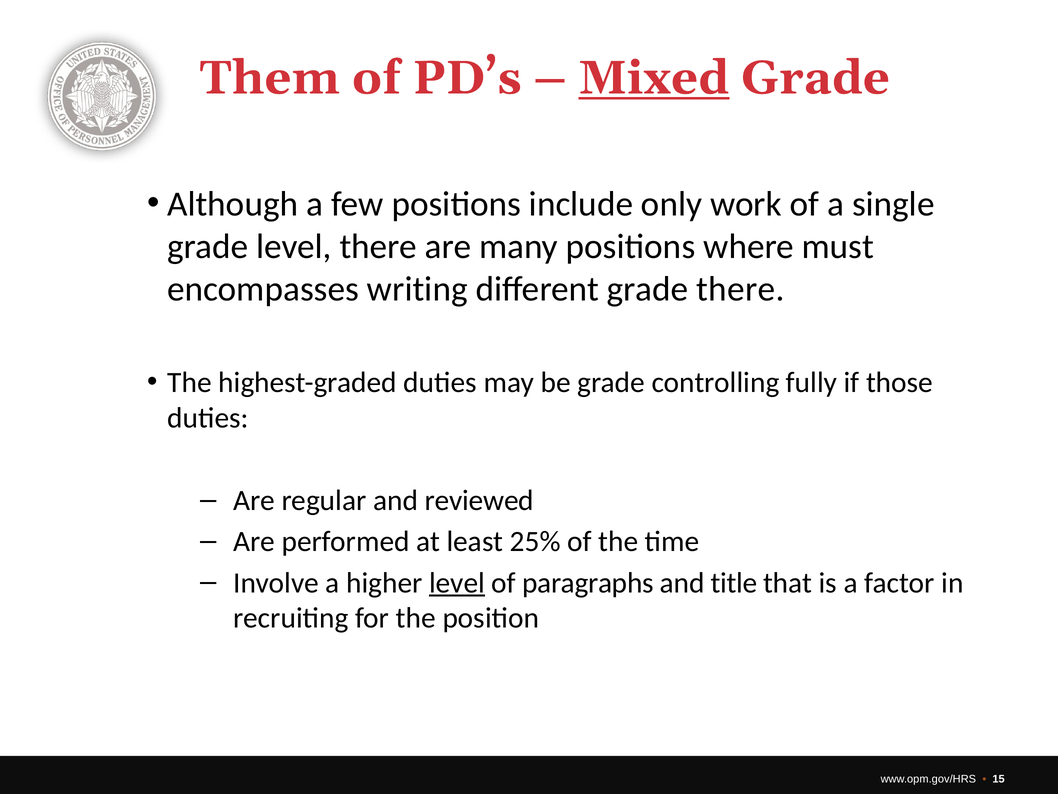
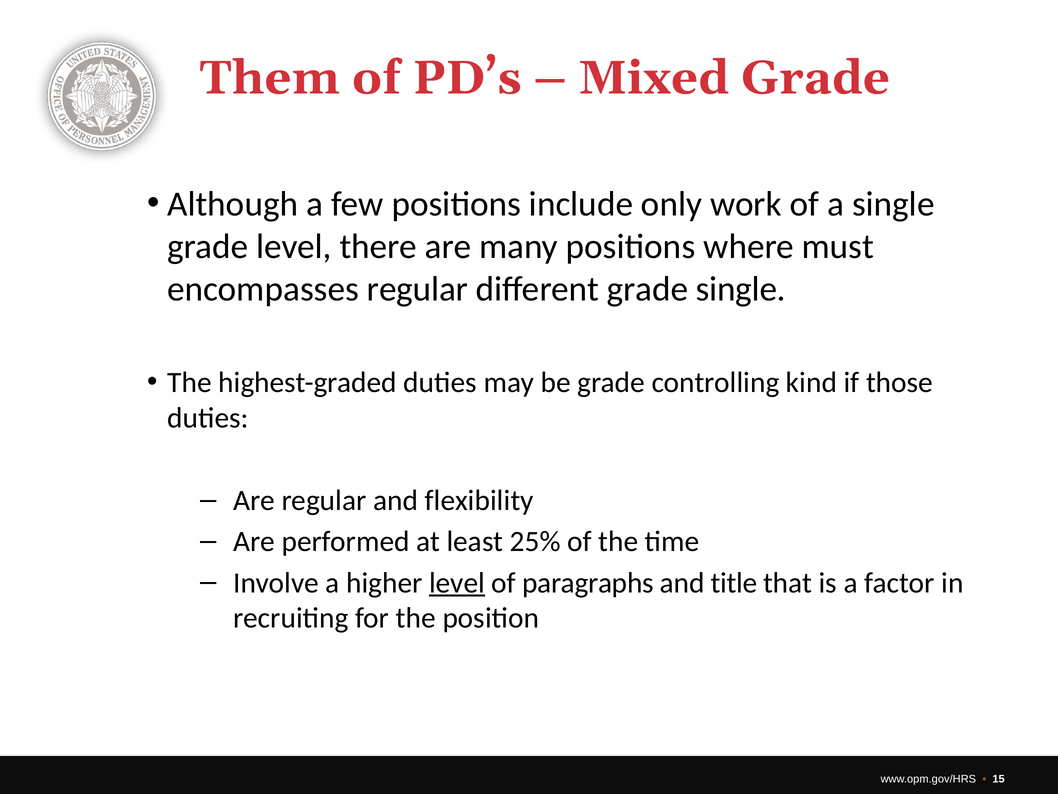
Mixed underline: present -> none (654, 78)
encompasses writing: writing -> regular (417, 289)
grade there: there -> single (741, 289)
fully: fully -> kind (811, 382)
reviewed: reviewed -> flexibility (479, 500)
